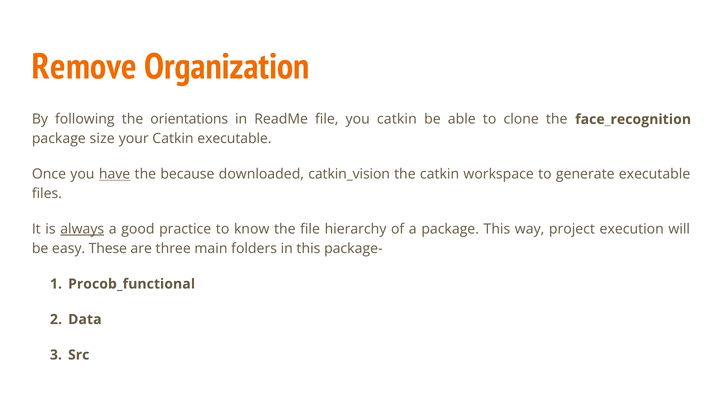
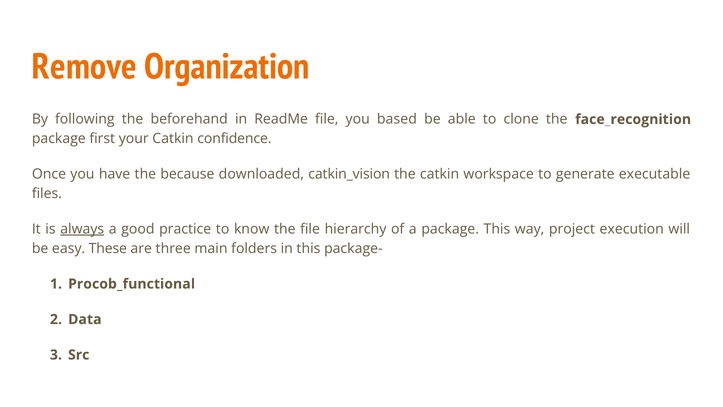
orientations: orientations -> beforehand (189, 119)
you catkin: catkin -> based (397, 119)
size: size -> first (102, 139)
Catkin executable: executable -> confidence (234, 139)
have underline: present -> none (115, 174)
